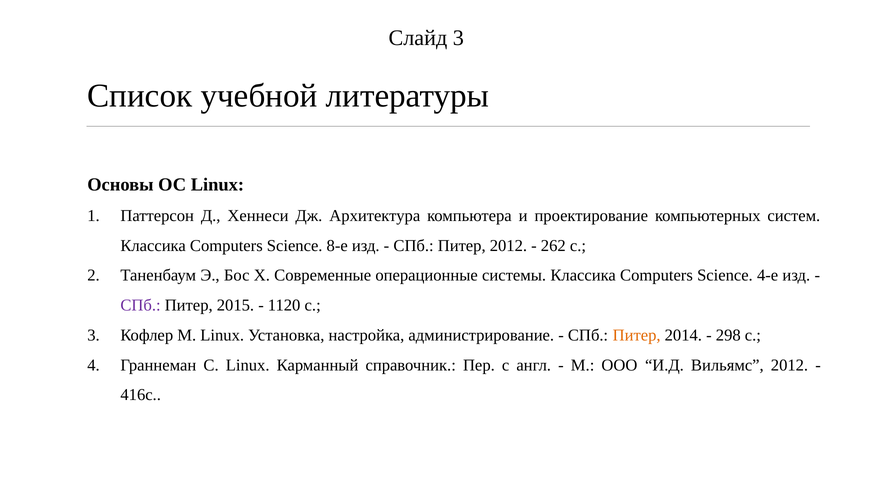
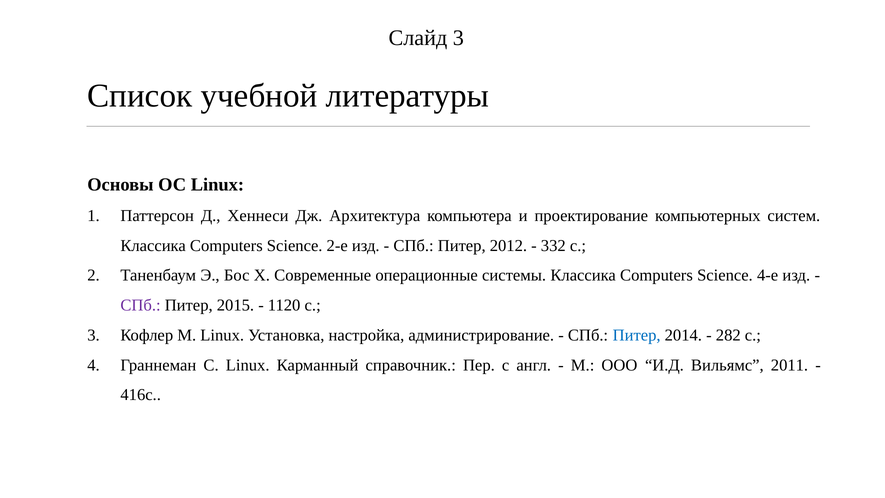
8-е: 8-е -> 2-е (337, 246)
262: 262 -> 332 (553, 246)
Питер colour: orange -> blue (637, 335)
298: 298 -> 282 (728, 335)
Вильямс 2012: 2012 -> 2011 (789, 365)
